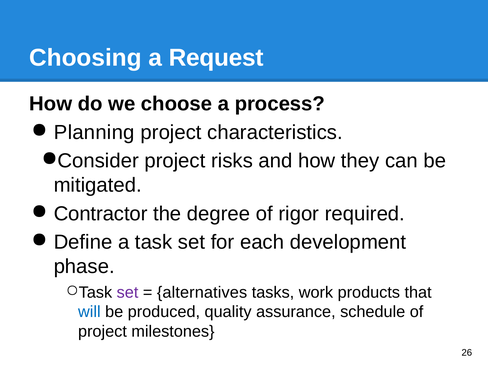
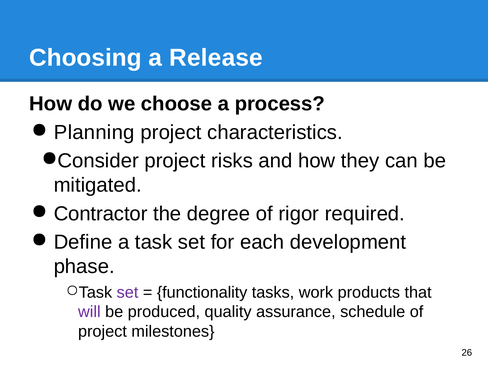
Request: Request -> Release (216, 58)
alternatives: alternatives -> functionality (202, 292)
will colour: blue -> purple (89, 312)
